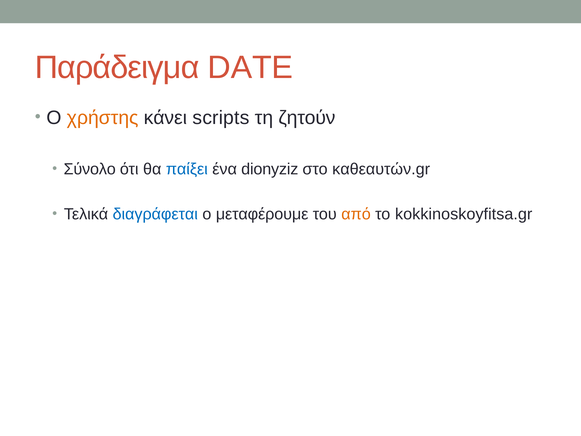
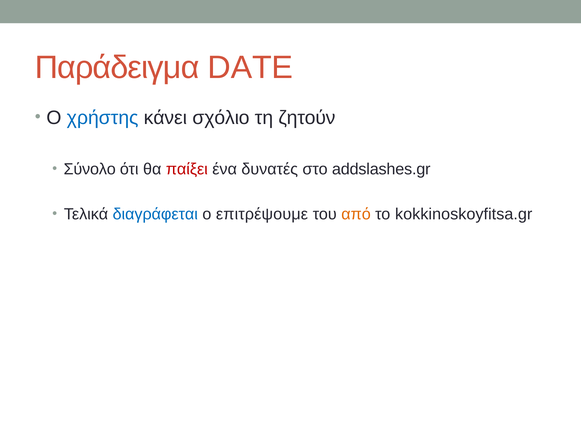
χρήστης colour: orange -> blue (103, 118)
scripts: scripts -> σχόλιο (221, 118)
παίξει colour: blue -> red (187, 169)
dionyziz: dionyziz -> δυνατές (270, 169)
καθεαυτών.gr: καθεαυτών.gr -> addslashes.gr (381, 169)
μεταφέρουμε: μεταφέρουμε -> επιτρέψουμε (262, 214)
